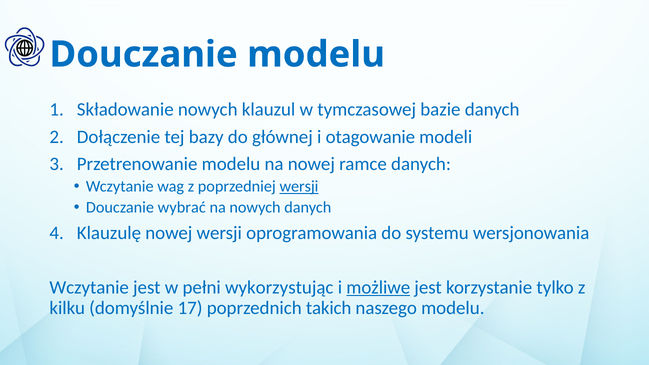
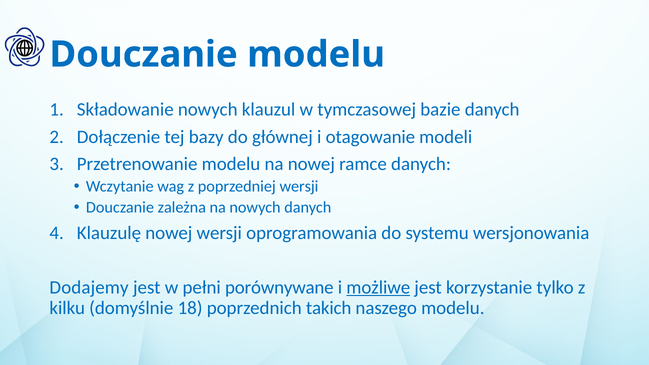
wersji underline: present -> none (299, 187)
wybrać: wybrać -> zależna (182, 207)
Wczytanie: Wczytanie -> Dodajemy (89, 288)
wykorzystując: wykorzystując -> porównywane (279, 288)
17: 17 -> 18 (190, 308)
